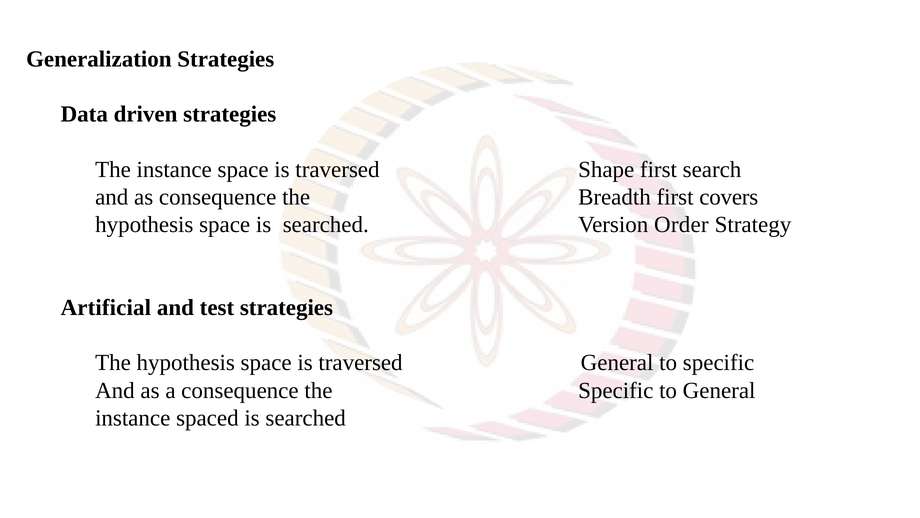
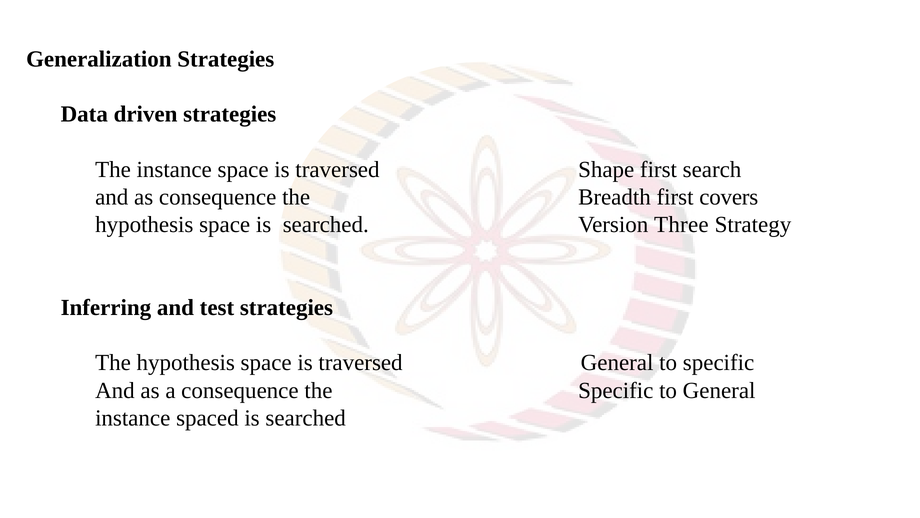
Order: Order -> Three (681, 225)
Artificial: Artificial -> Inferring (106, 307)
